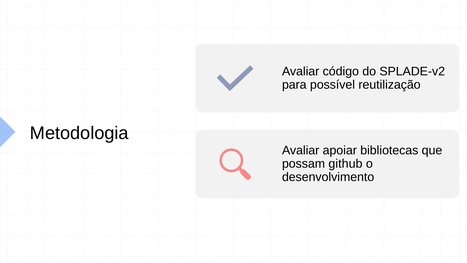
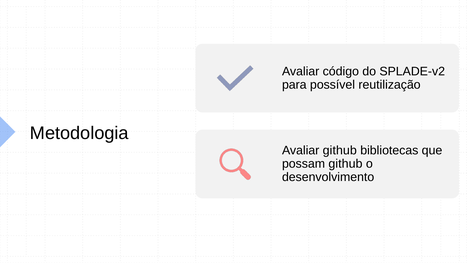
Avaliar apoiar: apoiar -> github (340, 150)
